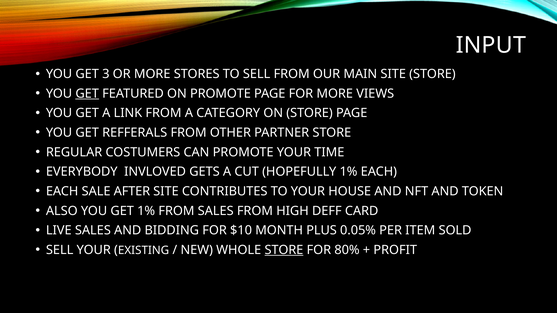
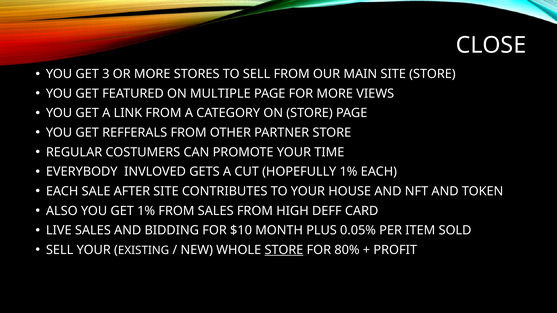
INPUT: INPUT -> CLOSE (491, 45)
GET underline: present -> none (87, 94)
ON PROMOTE: PROMOTE -> MULTIPLE (220, 94)
